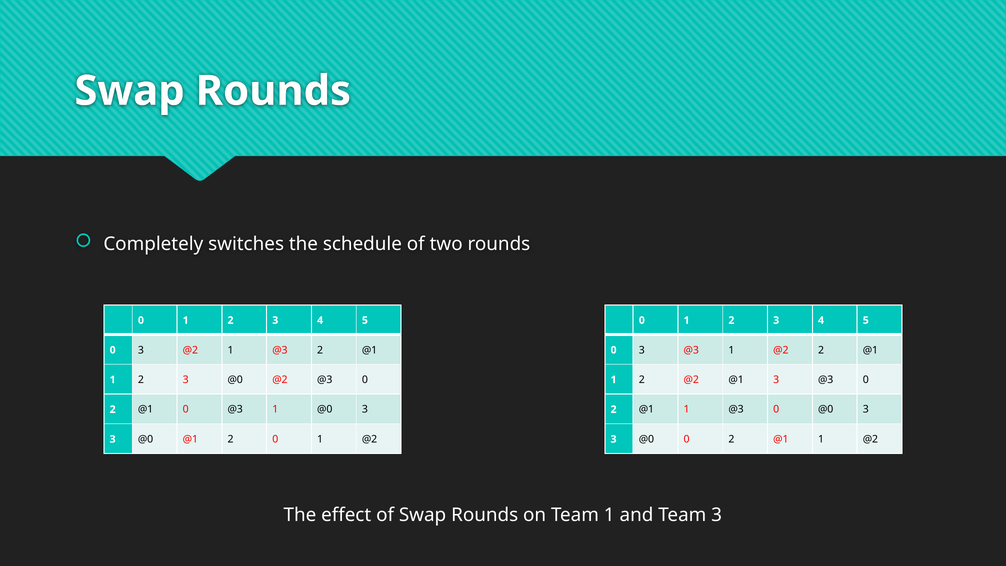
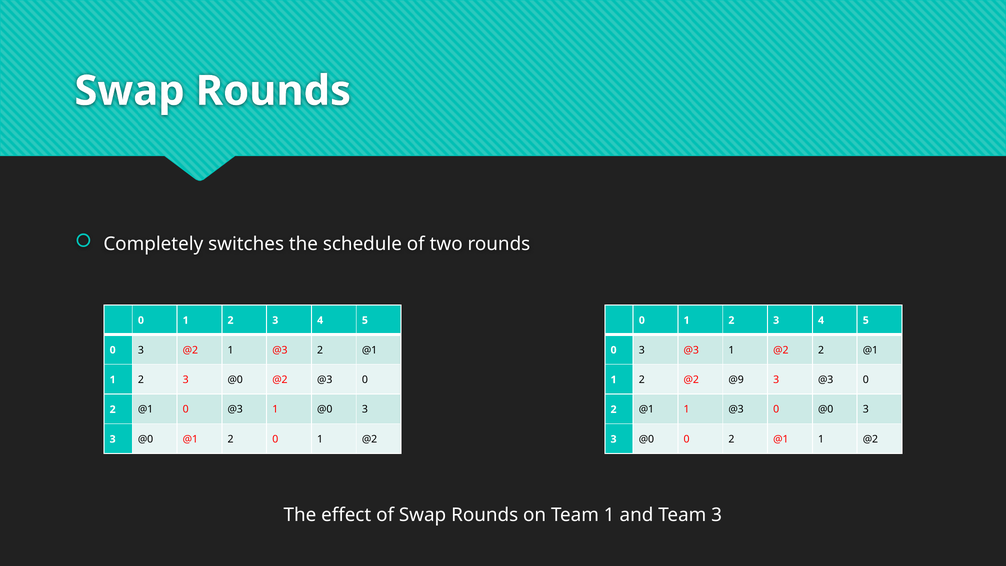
@2 @1: @1 -> @9 (736, 380)
